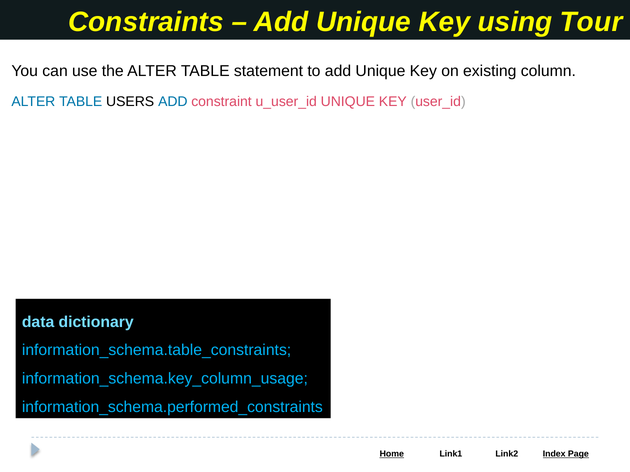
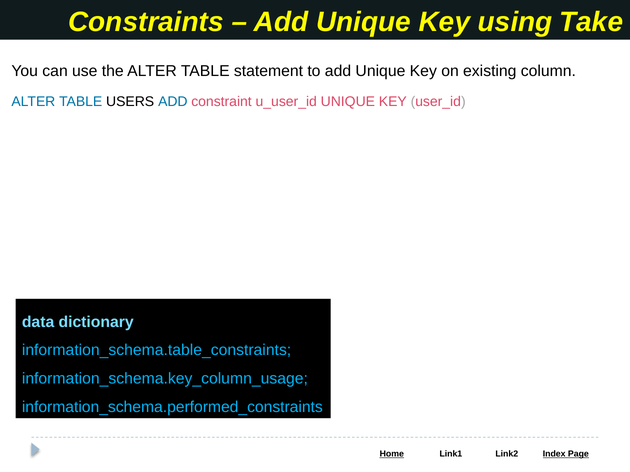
Tour: Tour -> Take (591, 22)
